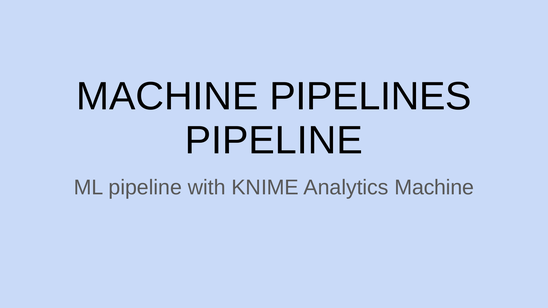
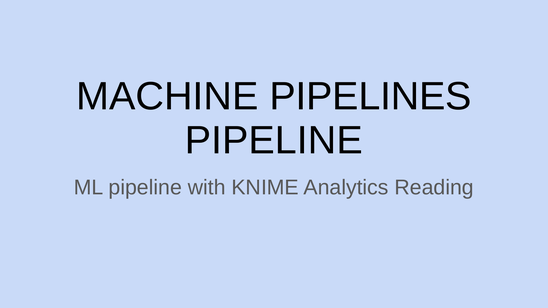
Analytics Machine: Machine -> Reading (434, 188)
